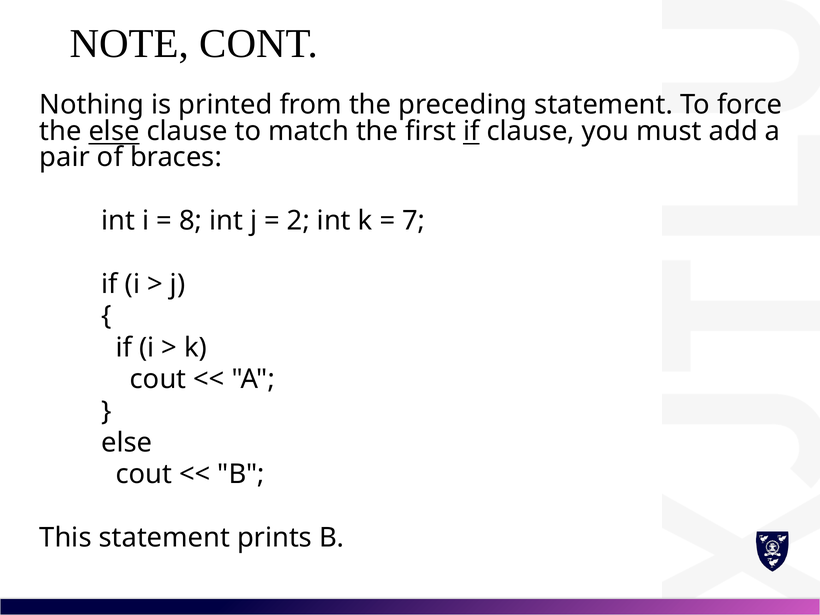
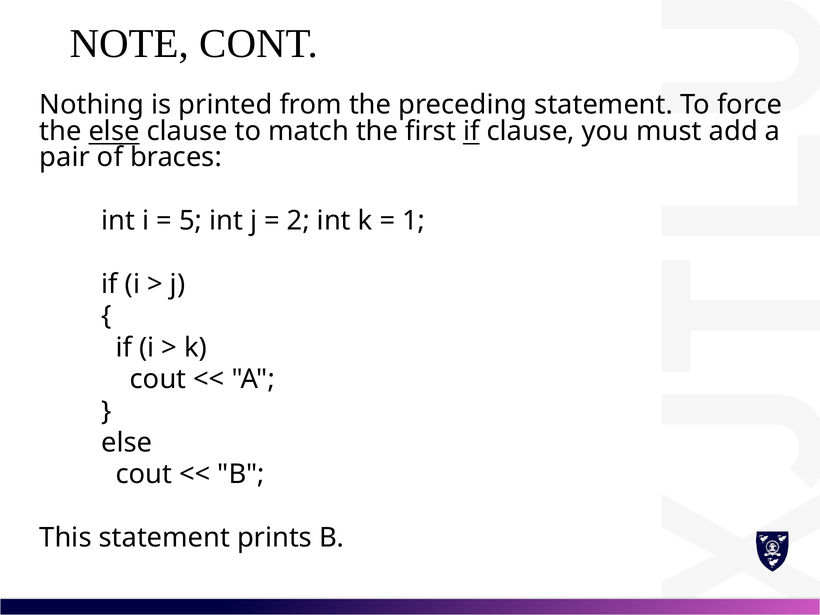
8: 8 -> 5 (191, 221)
7: 7 -> 1 (414, 221)
